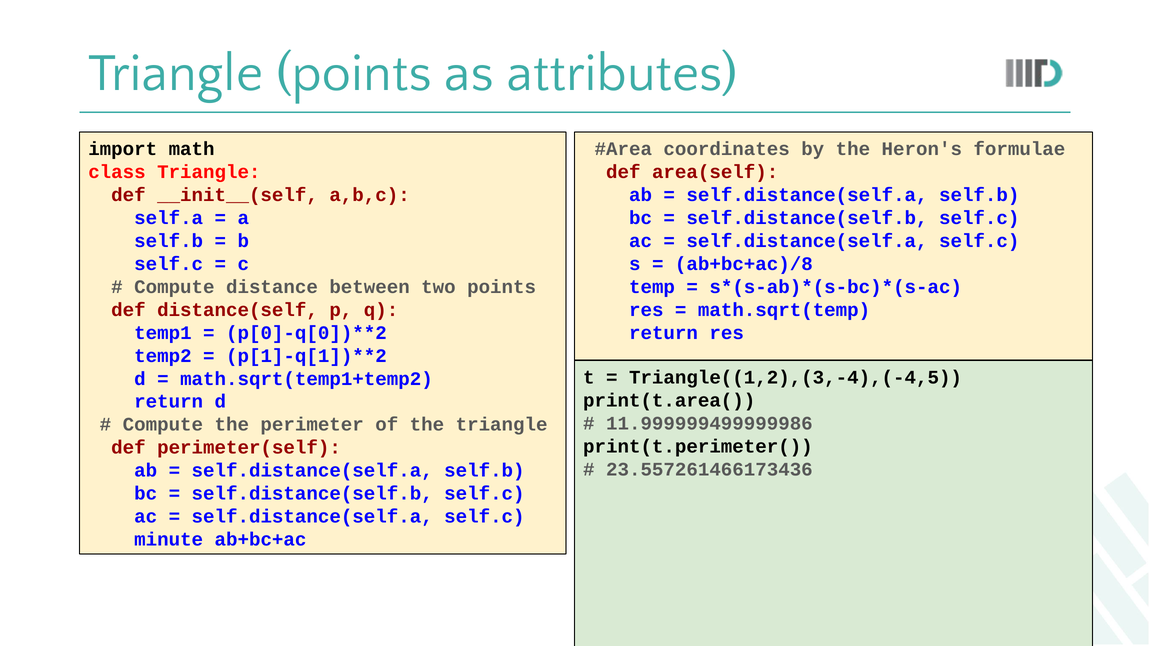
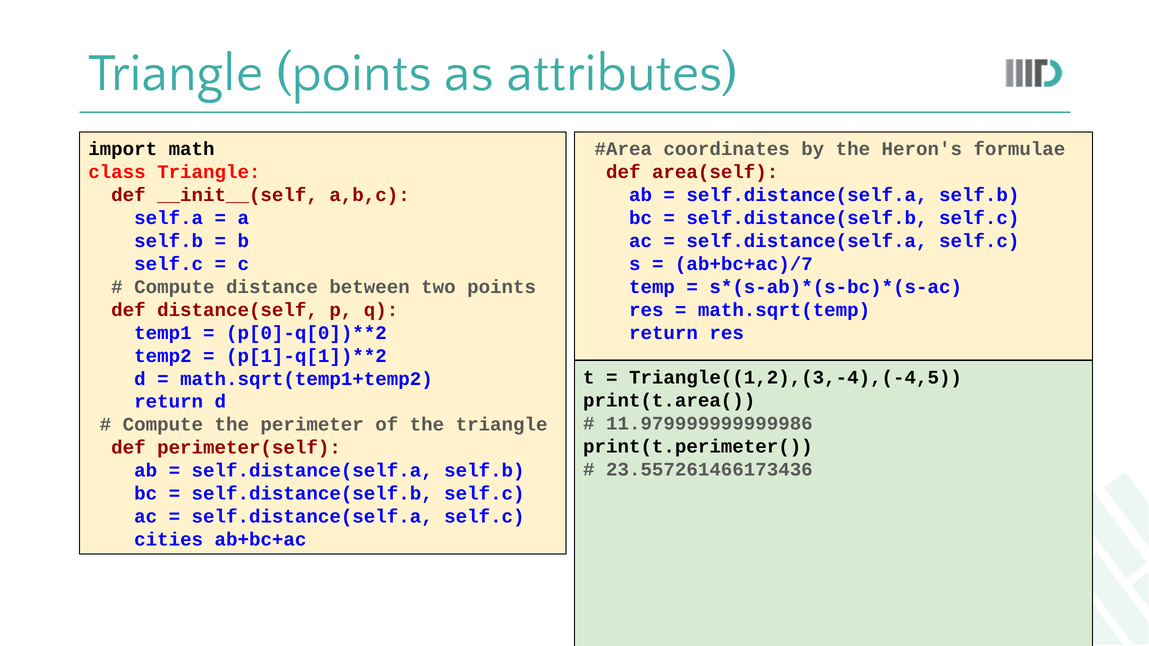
ab+bc+ac)/8: ab+bc+ac)/8 -> ab+bc+ac)/7 (744, 264)
11.999999499999986: 11.999999499999986 -> 11.979999999999986 (709, 423)
minute: minute -> cities (169, 540)
